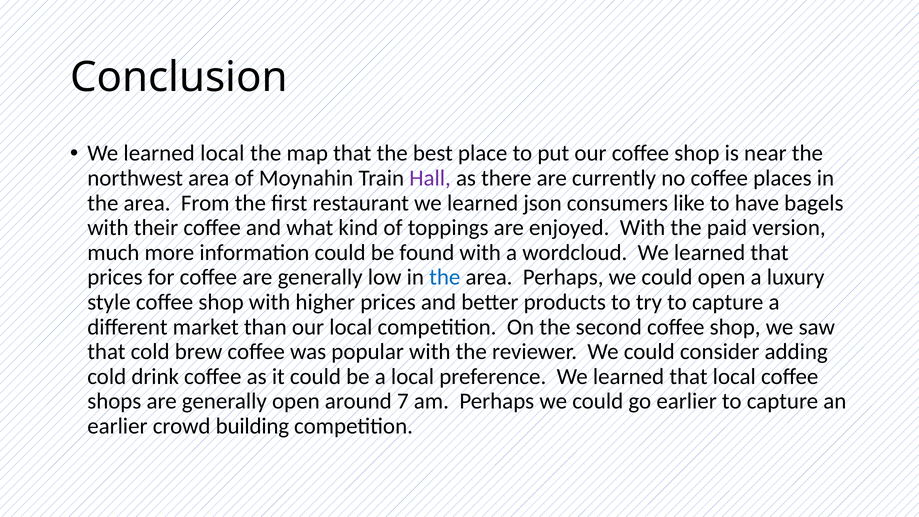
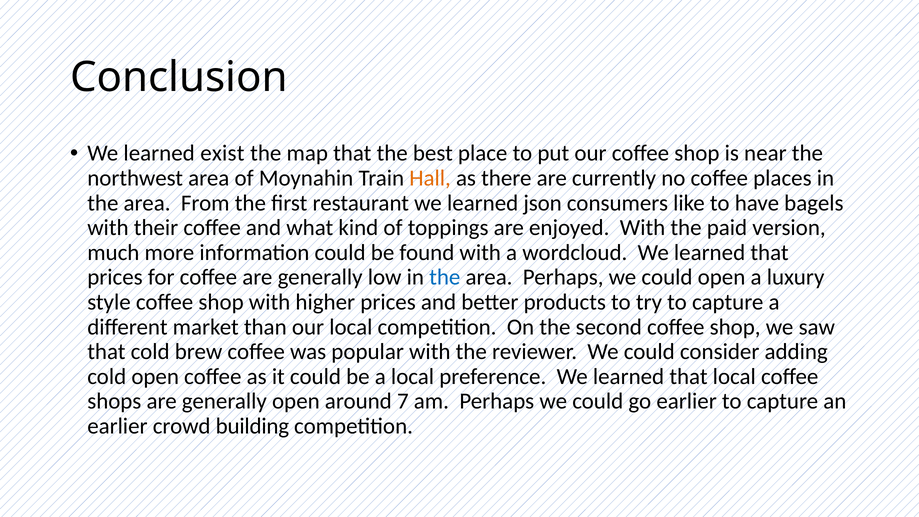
learned local: local -> exist (222, 153)
Hall colour: purple -> orange (430, 178)
cold drink: drink -> open (155, 377)
